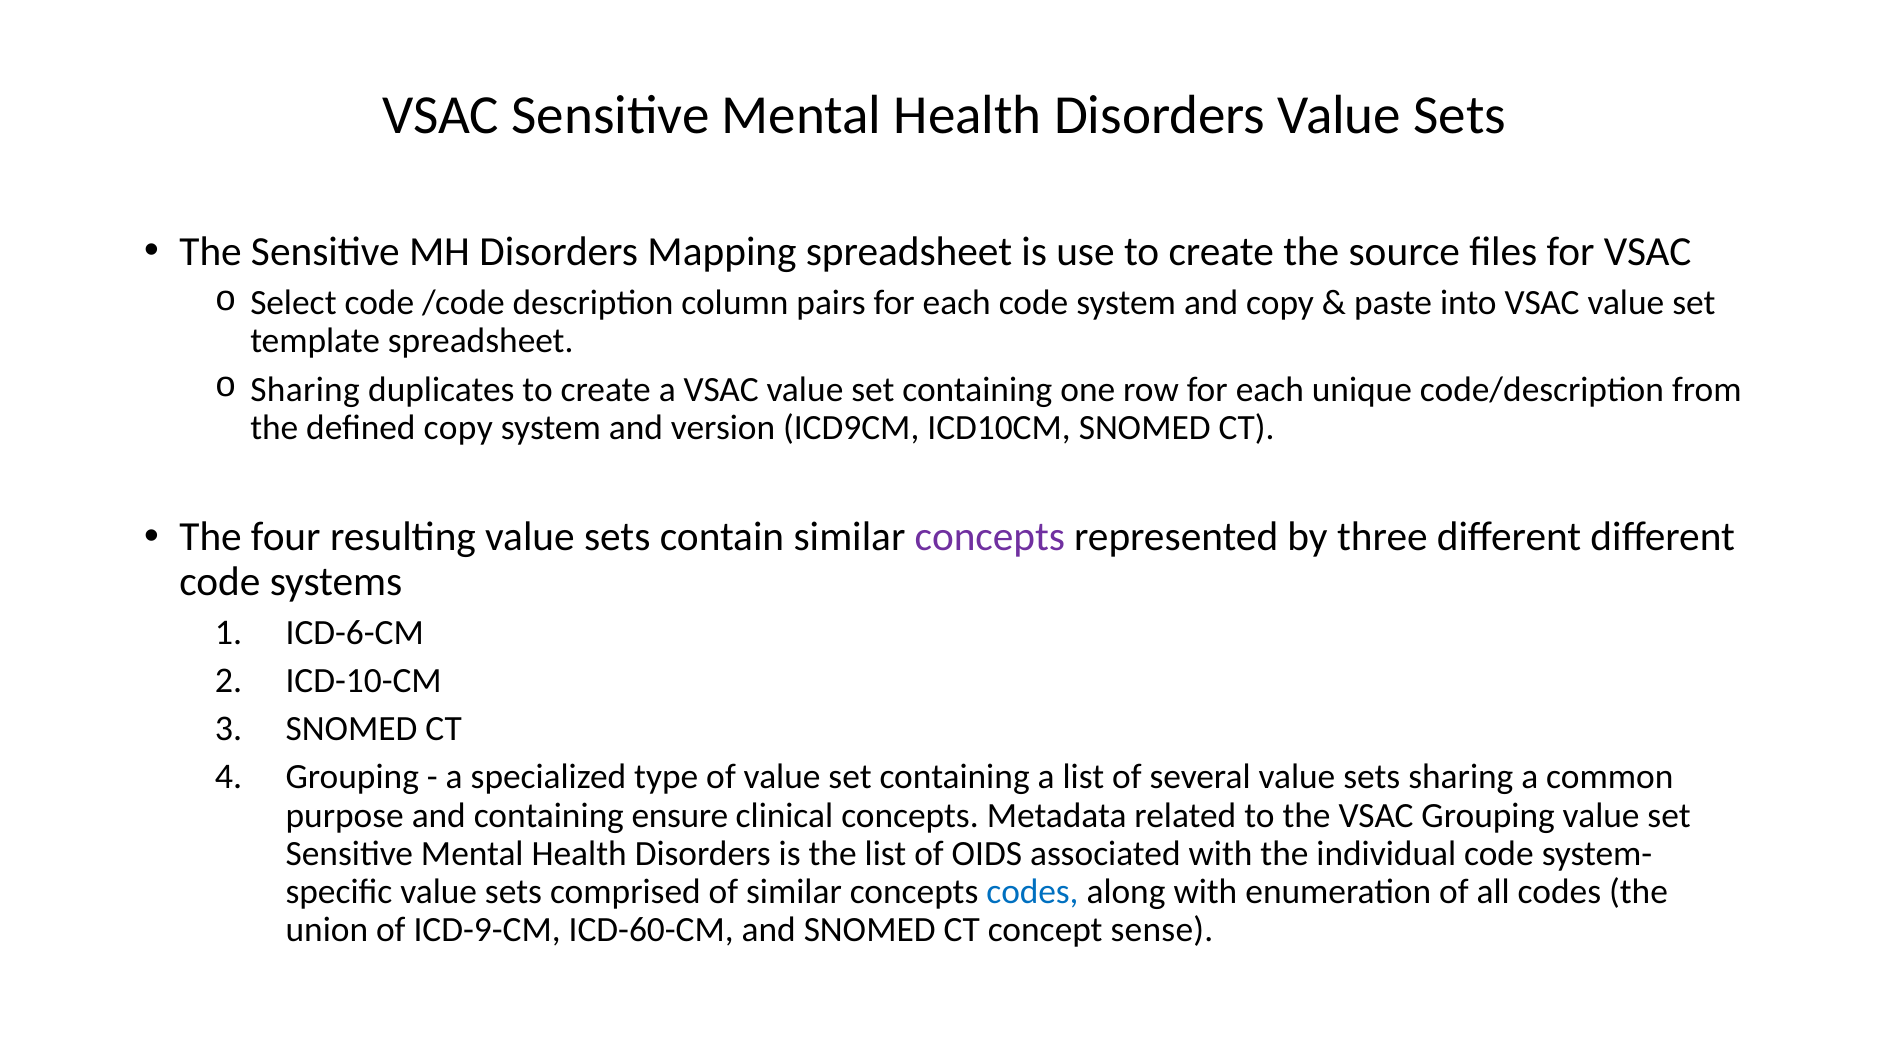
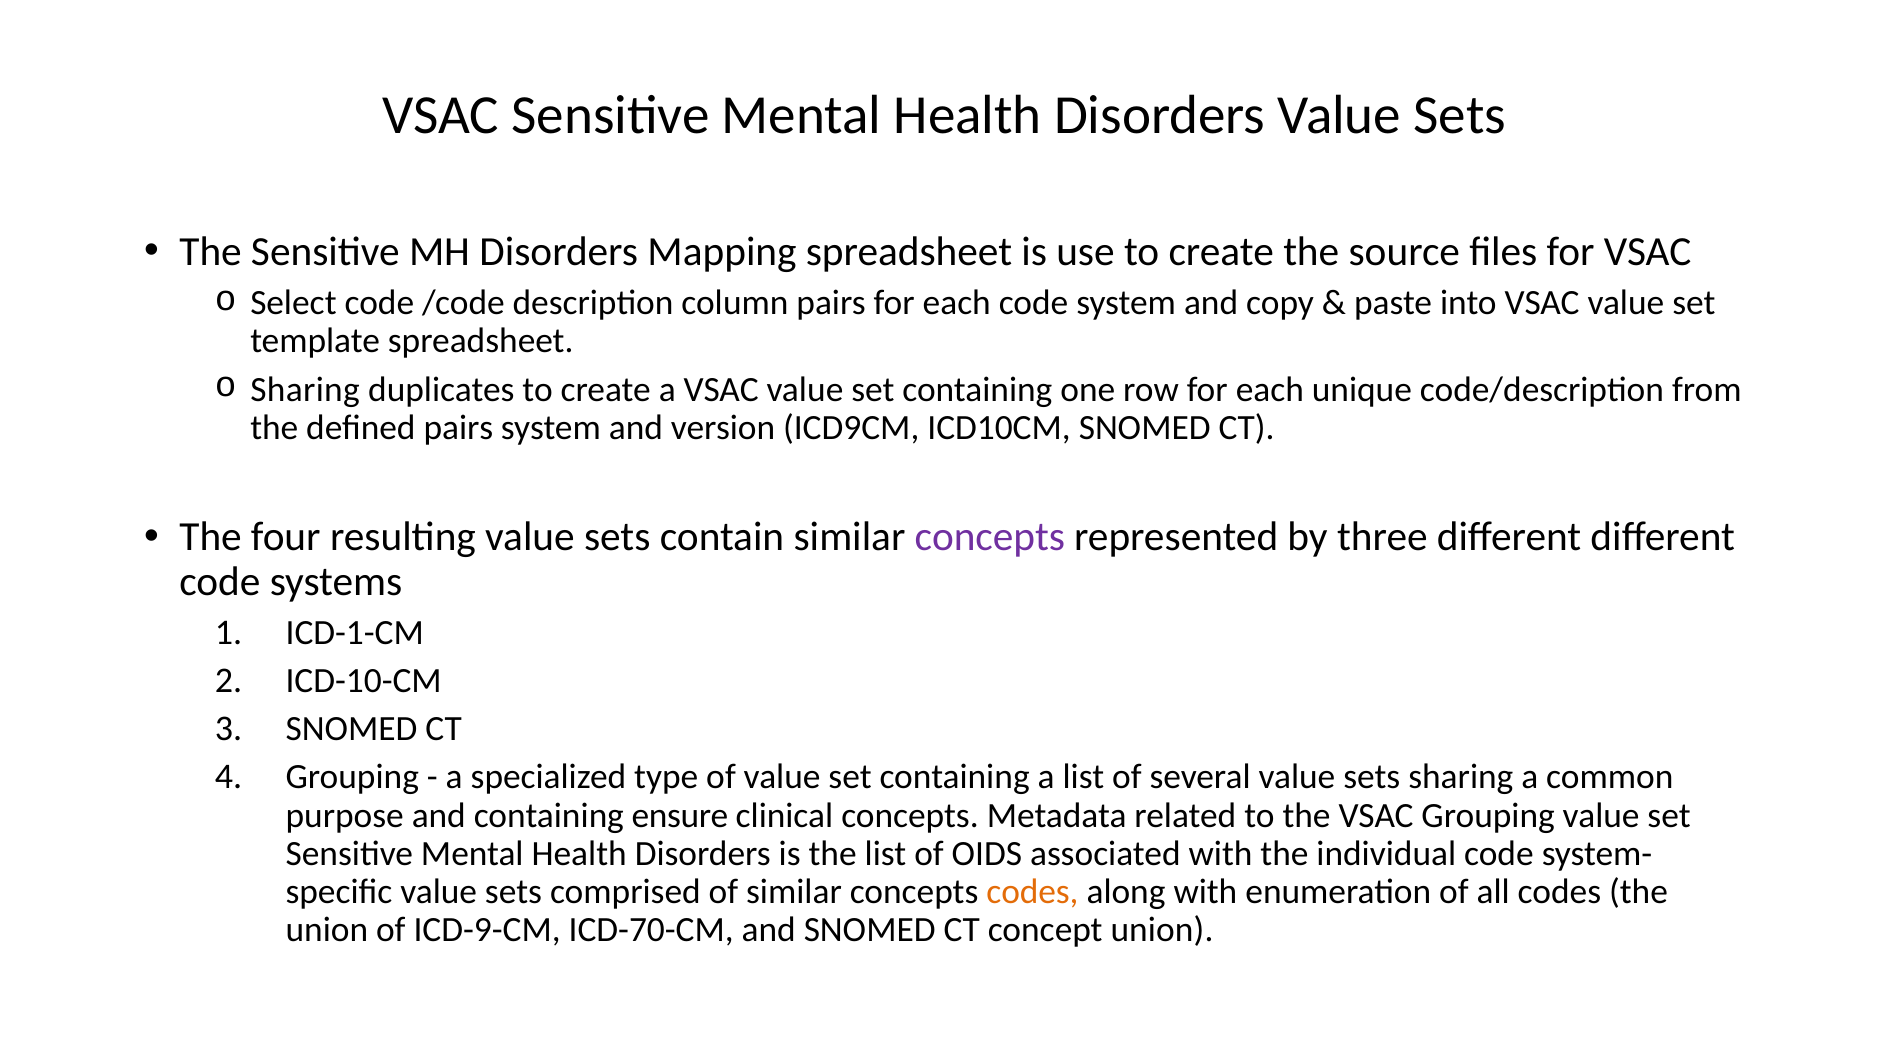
defined copy: copy -> pairs (458, 427)
ICD-6-CM: ICD-6-CM -> ICD-1-CM (355, 632)
codes colour: blue -> orange (1032, 892)
ICD-60-CM: ICD-60-CM -> ICD-70-CM (651, 930)
concept sense: sense -> union (1162, 930)
